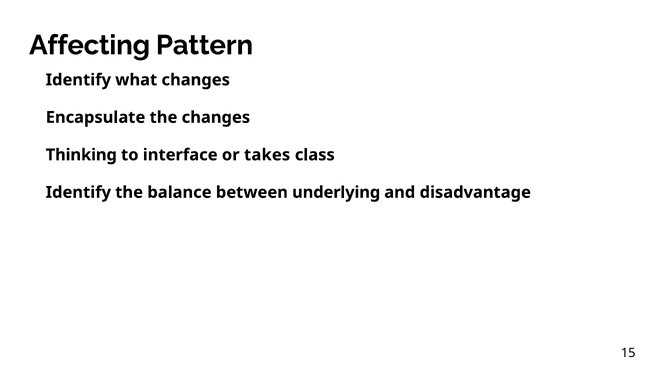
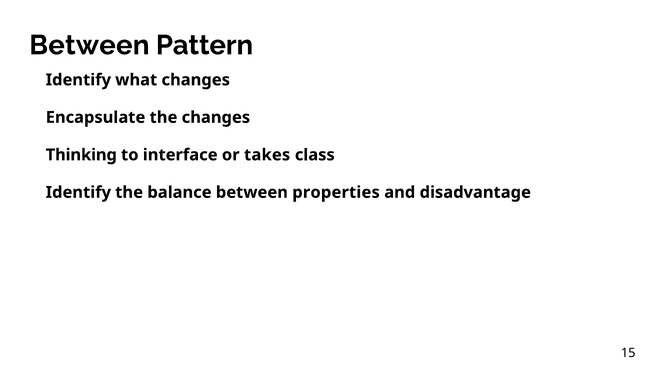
Affecting: Affecting -> Between (89, 45)
underlying: underlying -> properties (336, 192)
